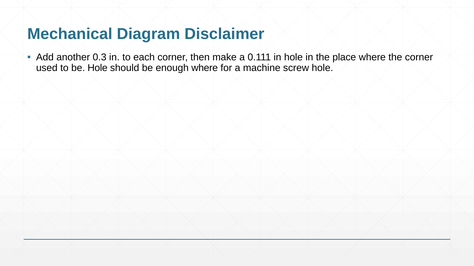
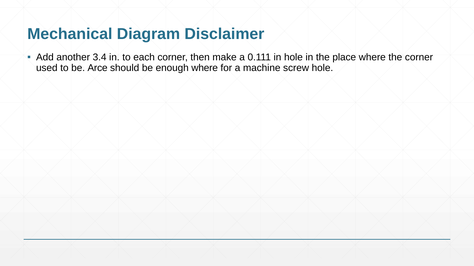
0.3: 0.3 -> 3.4 (100, 57)
be Hole: Hole -> Arce (98, 68)
